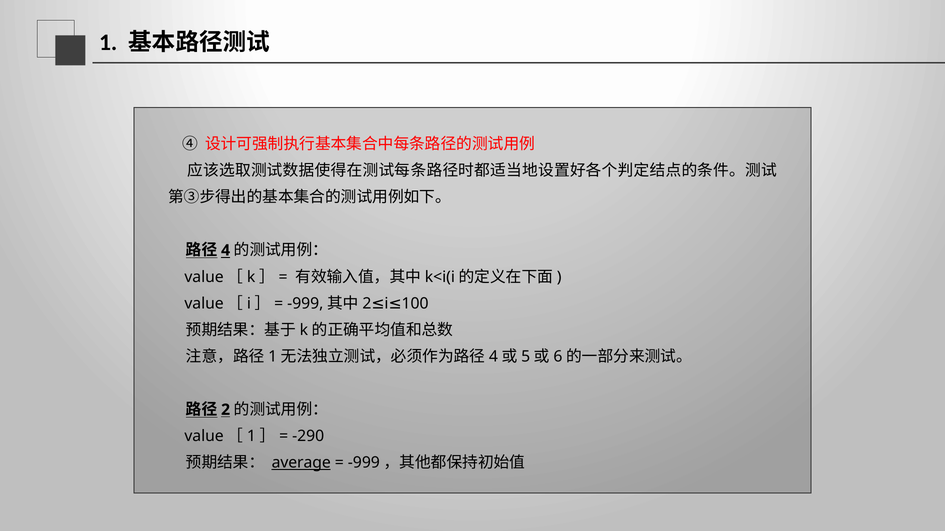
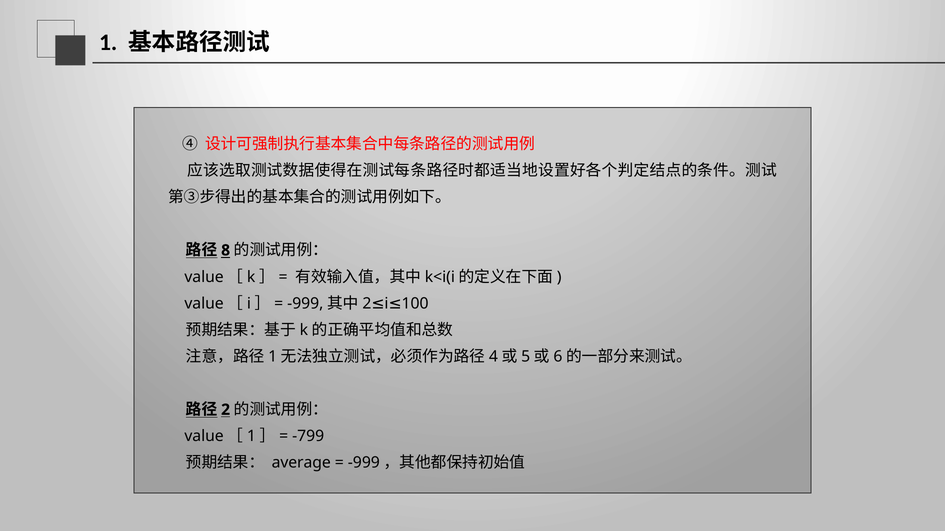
4: 4 -> 8 (226, 251)
-290: -290 -> -799 (308, 437)
average underline: present -> none (301, 463)
